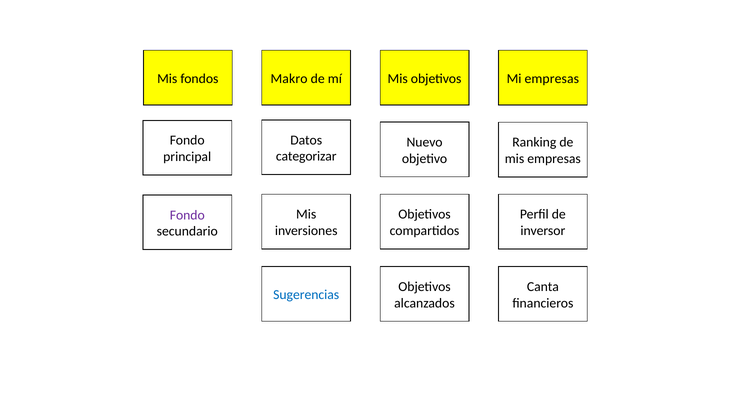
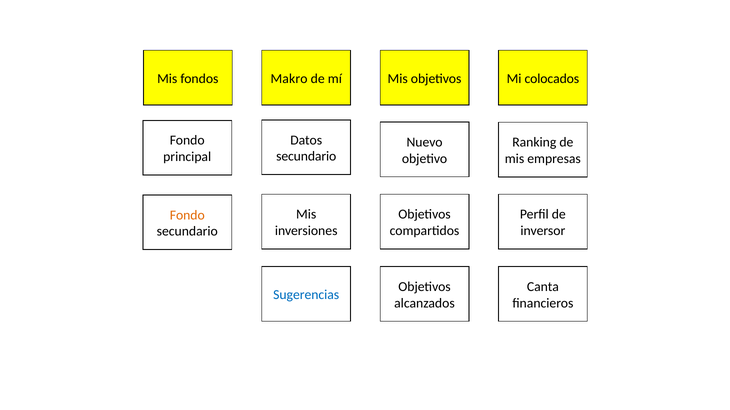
Mi empresas: empresas -> colocados (552, 79)
categorizar: categorizar -> secundario (306, 157)
Fondo colour: purple -> orange (187, 215)
